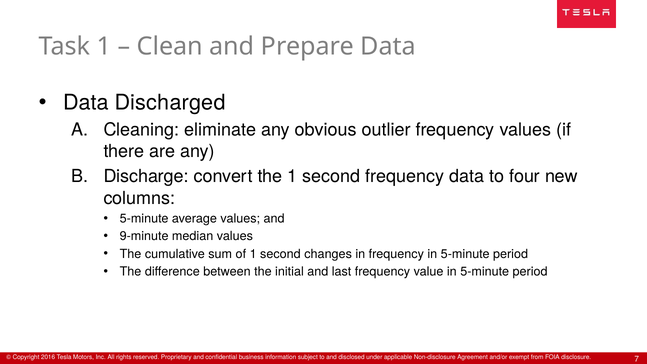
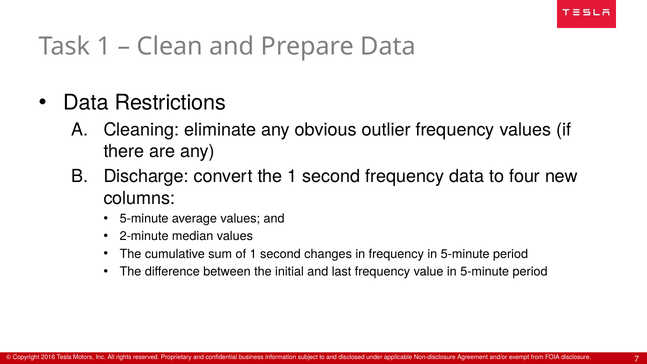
Discharged: Discharged -> Restrictions (170, 103)
9-minute: 9-minute -> 2-minute (144, 236)
